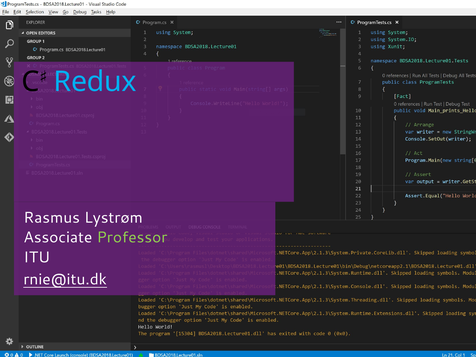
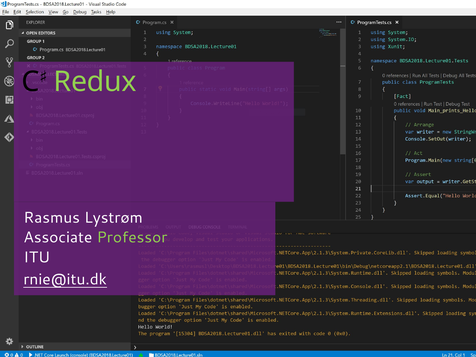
Redux colour: light blue -> light green (95, 82)
